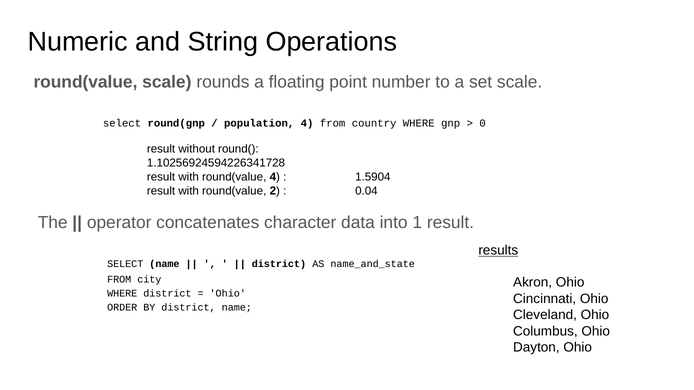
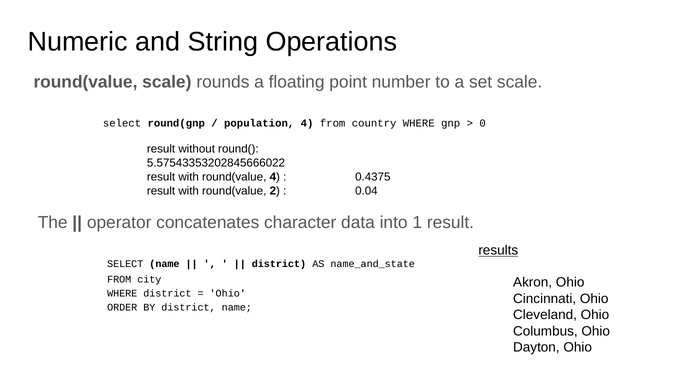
1.10256924594226341728: 1.10256924594226341728 -> 5.57543353202845666022 (216, 163)
1.5904: 1.5904 -> 0.4375 (373, 177)
